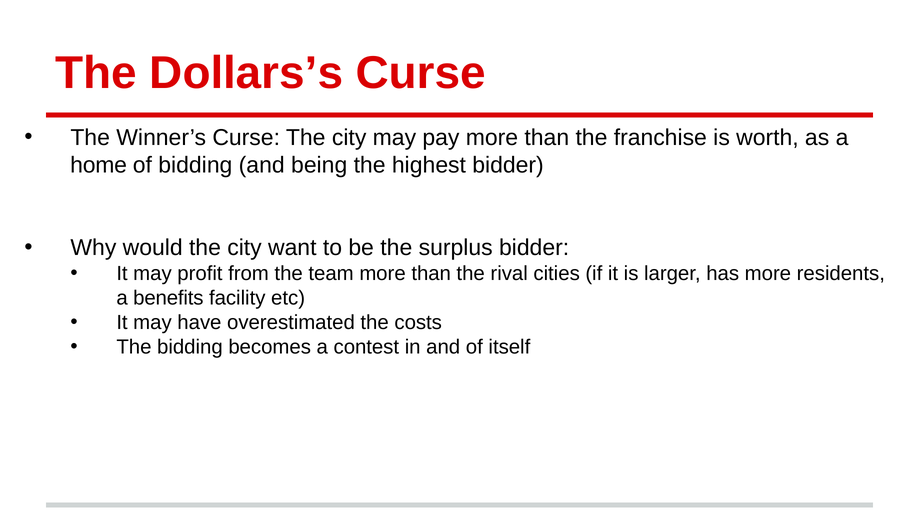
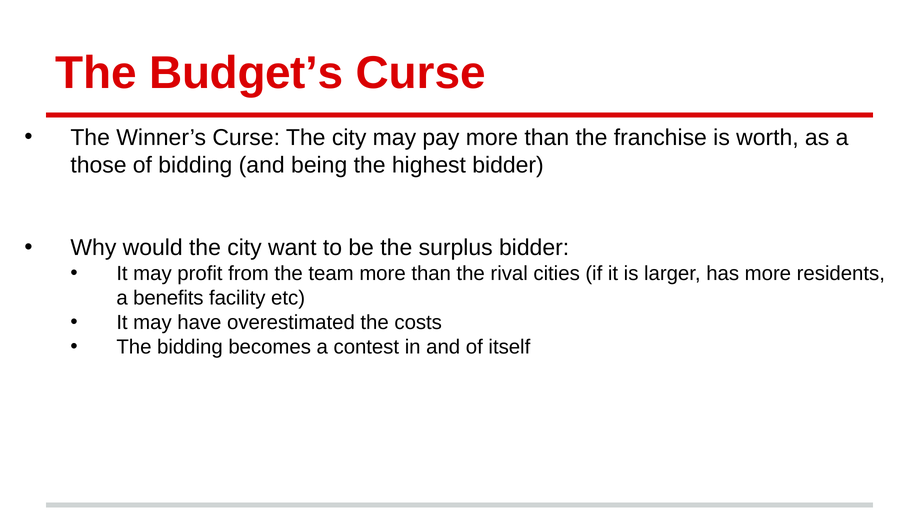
Dollars’s: Dollars’s -> Budget’s (246, 73)
home: home -> those (99, 165)
